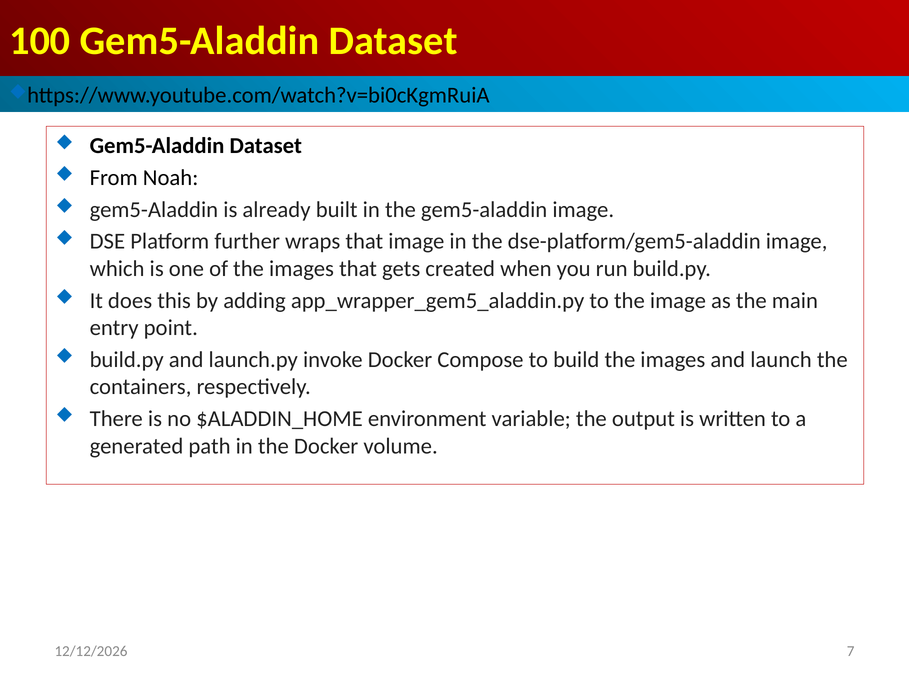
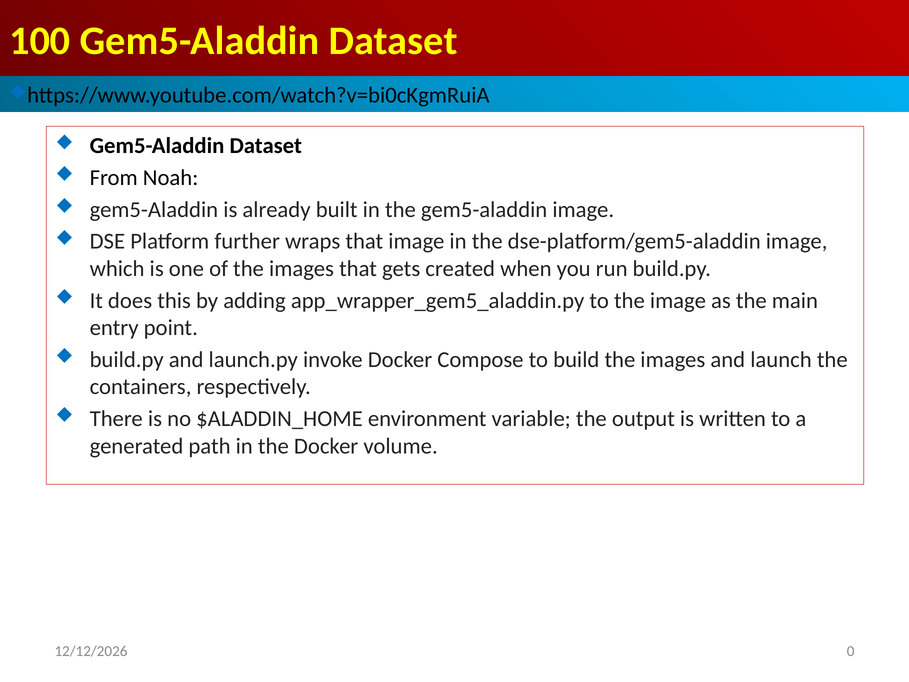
7: 7 -> 0 (851, 651)
